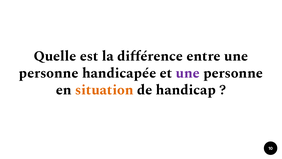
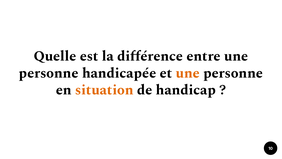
une colour: purple -> orange (188, 73)
